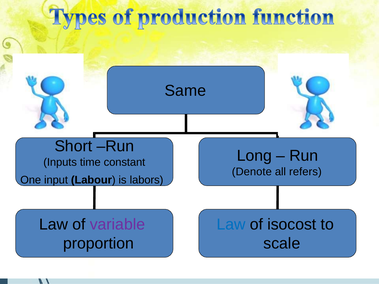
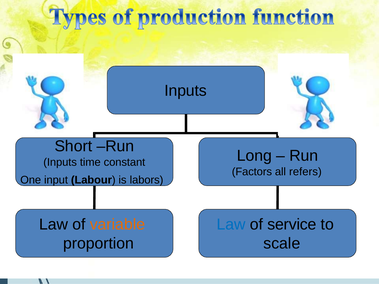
Same: Same -> Inputs (186, 91)
Denote: Denote -> Factors (252, 172)
variable colour: purple -> orange (117, 225)
isocost: isocost -> service (292, 225)
